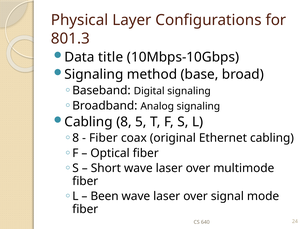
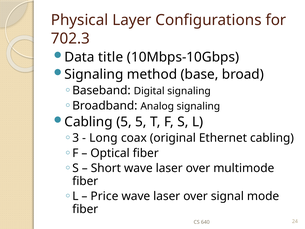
801.3: 801.3 -> 702.3 (70, 38)
Cabling 8: 8 -> 5 (124, 122)
8: 8 -> 3 (76, 138)
Fiber: Fiber -> Long (103, 138)
Been: Been -> Price (104, 196)
